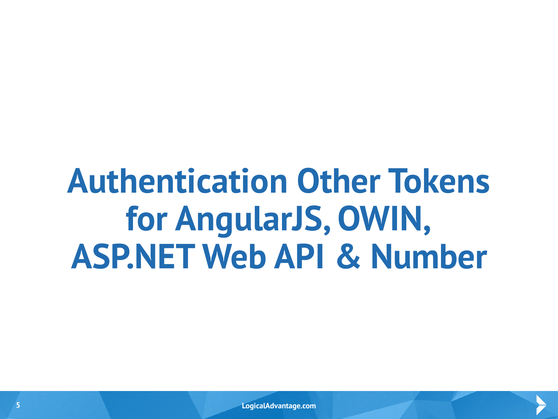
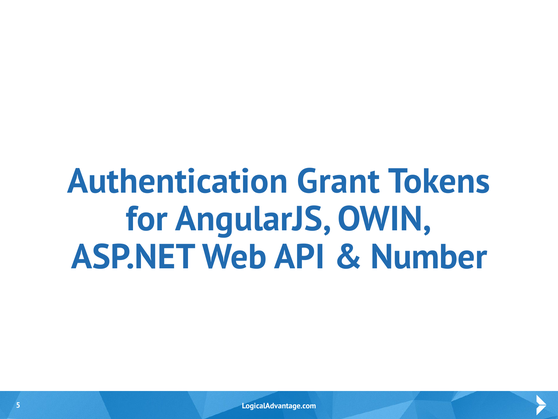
Other: Other -> Grant (338, 181)
